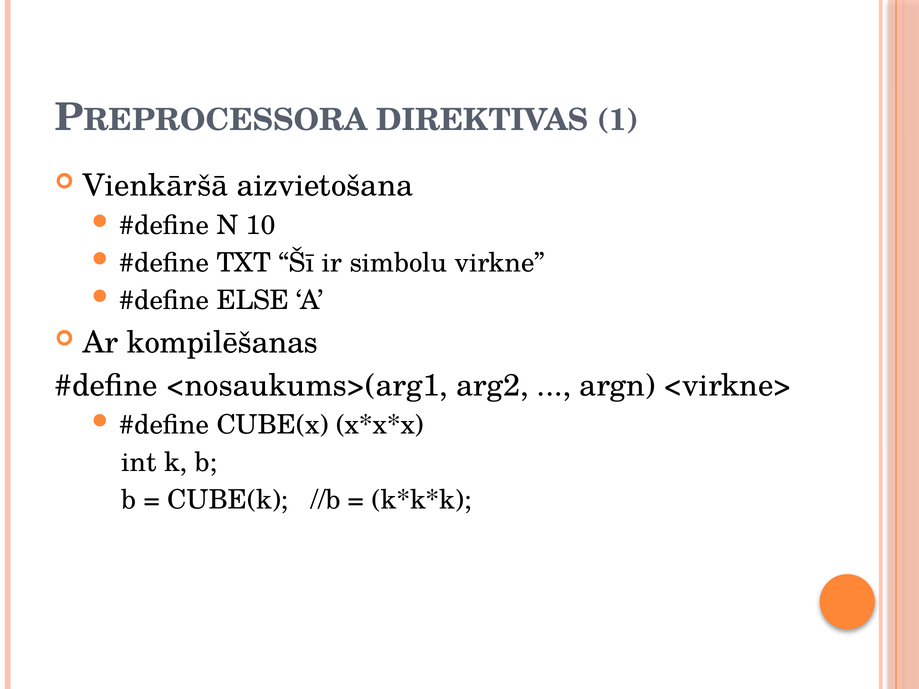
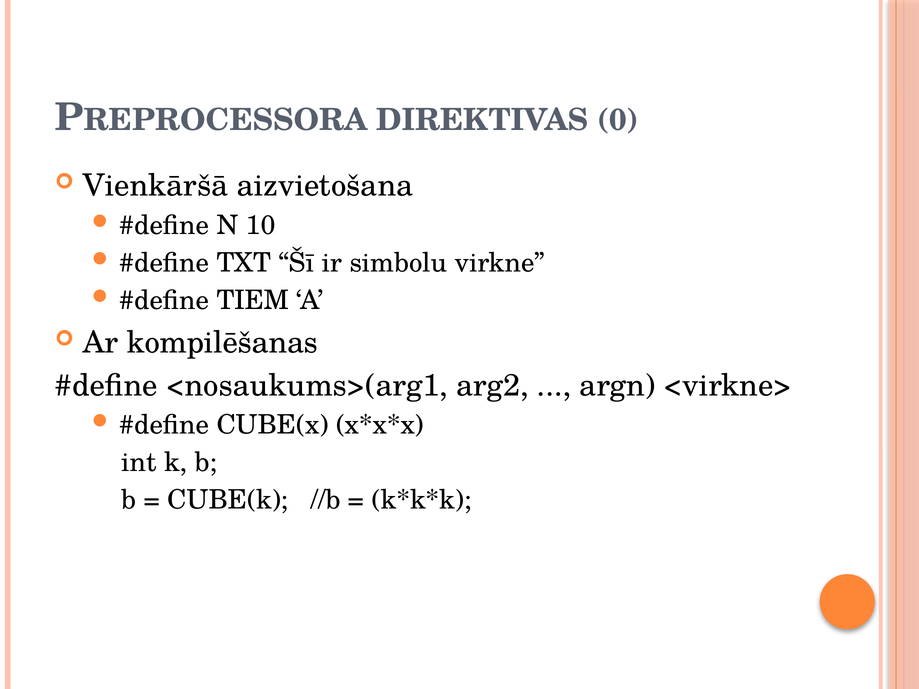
1: 1 -> 0 (618, 120)
ELSE: ELSE -> TIEM (253, 300)
